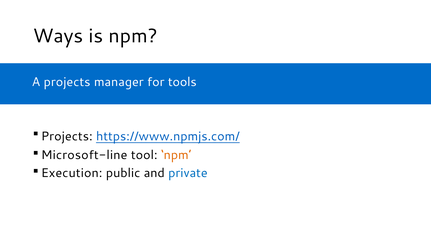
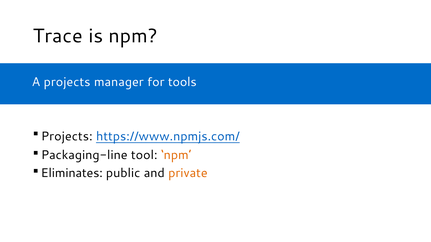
Ways: Ways -> Trace (58, 36)
Microsoft-line: Microsoft-line -> Packaging-line (84, 155)
Execution: Execution -> Eliminates (72, 173)
private colour: blue -> orange (188, 173)
